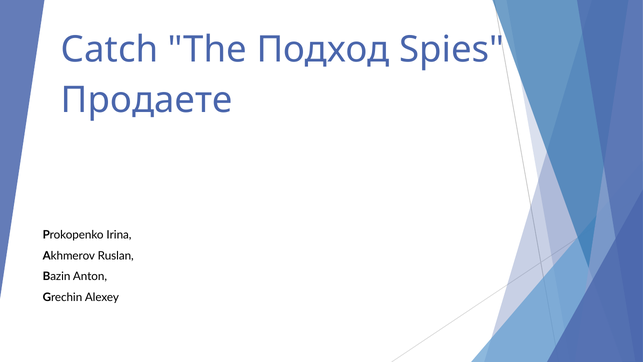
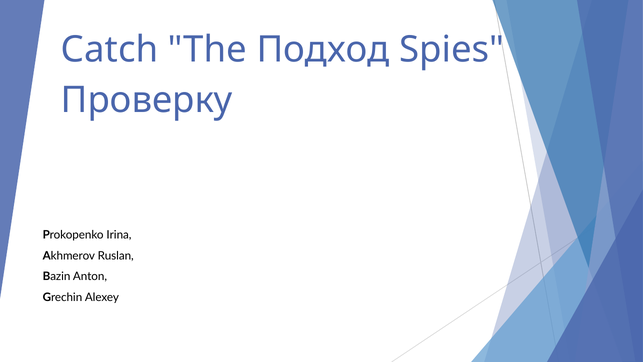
Продаете: Продаете -> Проверку (147, 100)
